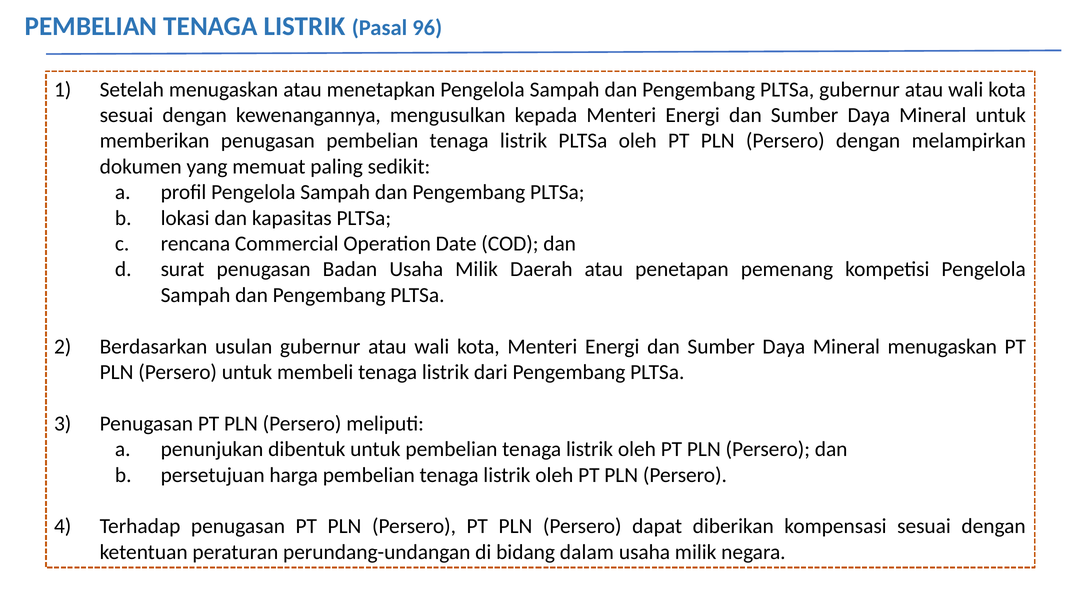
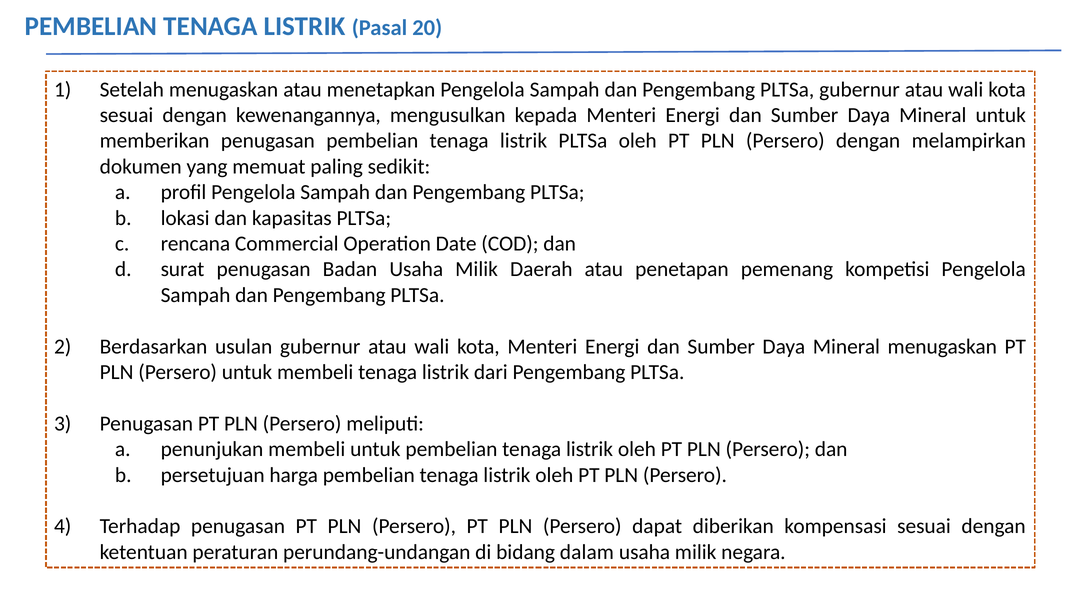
96: 96 -> 20 (427, 28)
penunjukan dibentuk: dibentuk -> membeli (307, 449)
